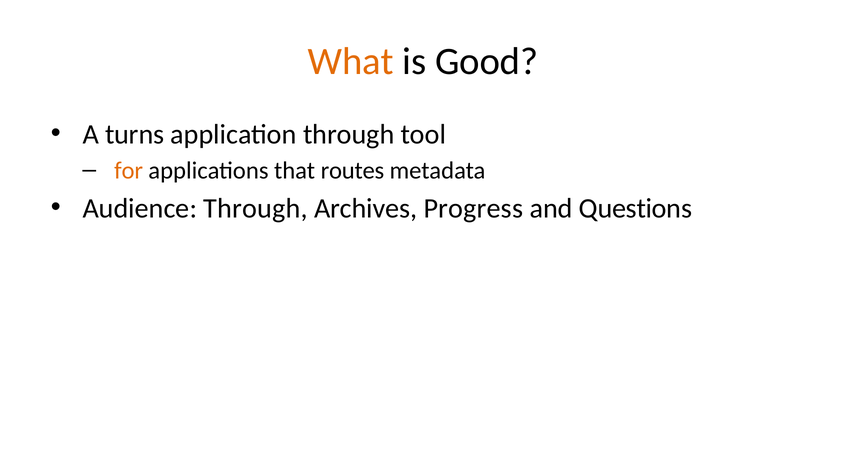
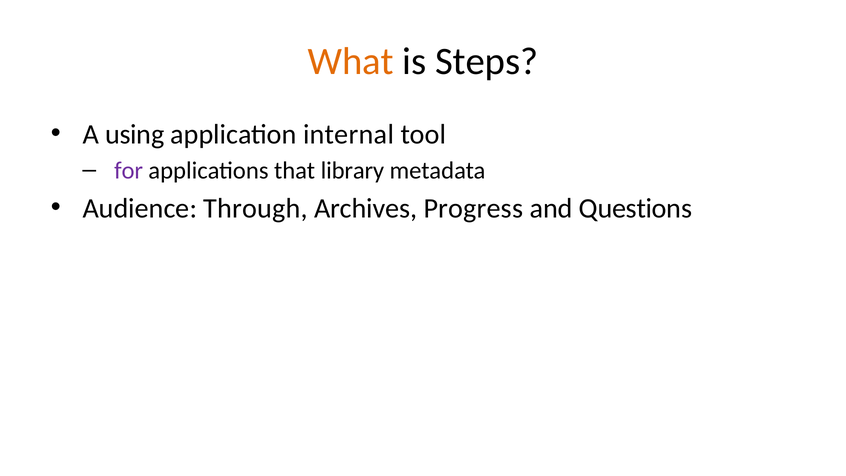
Good: Good -> Steps (487, 61)
turns: turns -> using (135, 134)
application through: through -> internal (349, 134)
for colour: orange -> purple (129, 171)
routes: routes -> library (352, 171)
